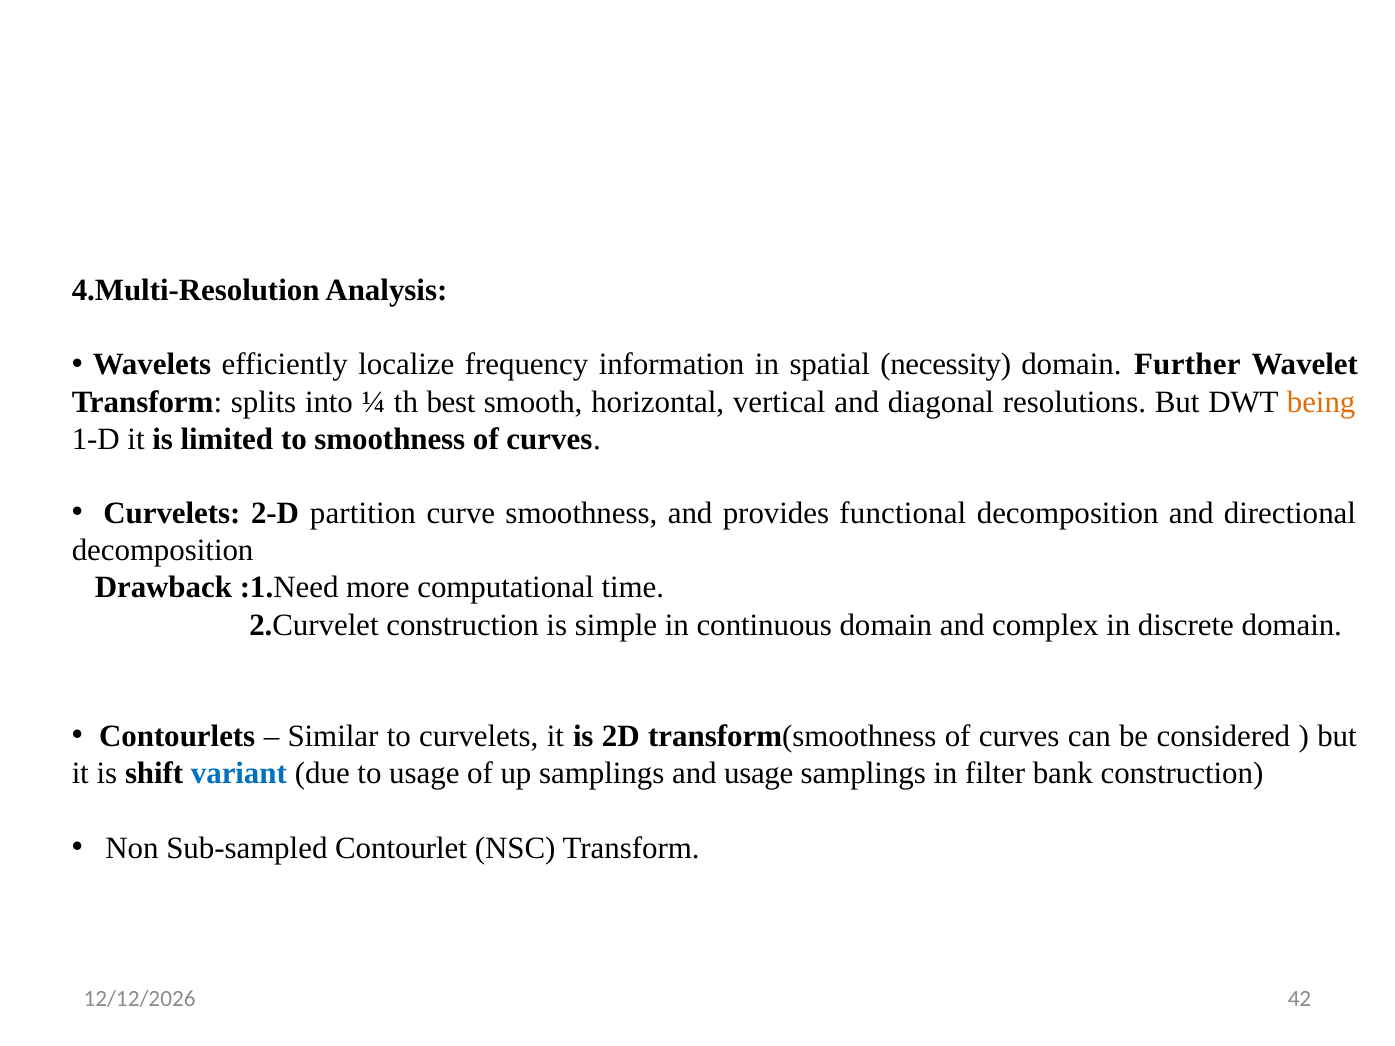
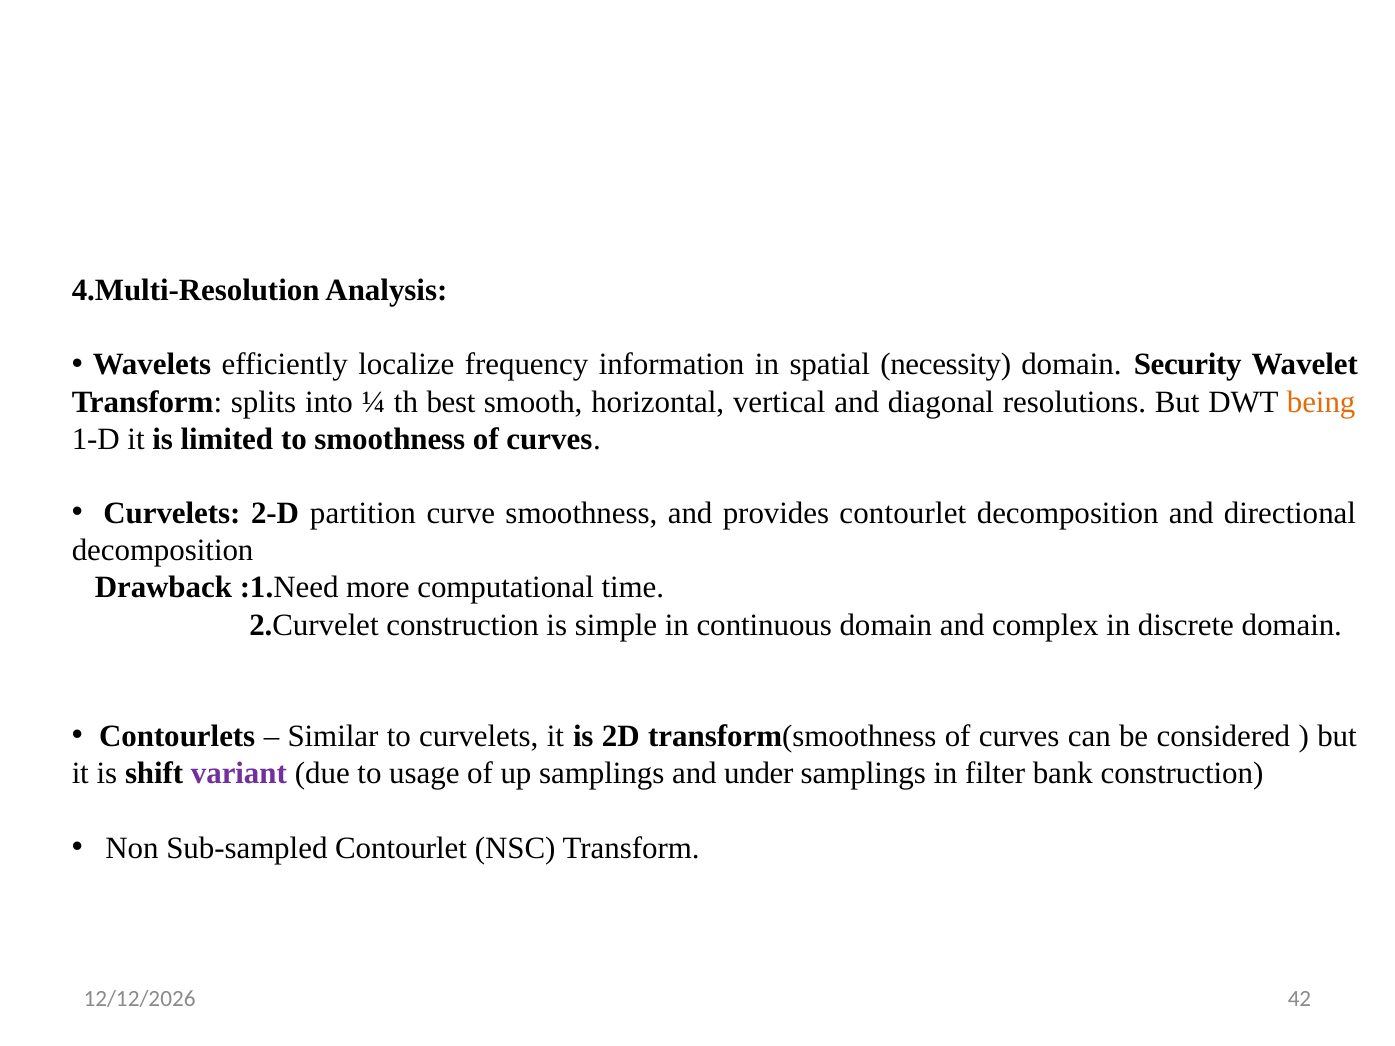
Further: Further -> Security (1188, 365)
provides functional: functional -> contourlet (903, 513)
variant colour: blue -> purple (239, 774)
and usage: usage -> under (759, 774)
